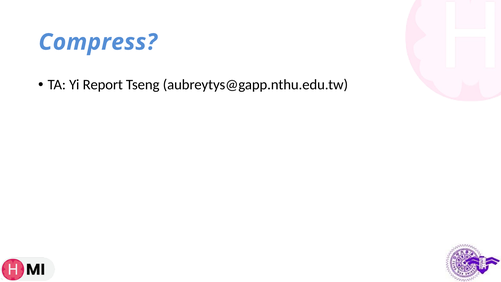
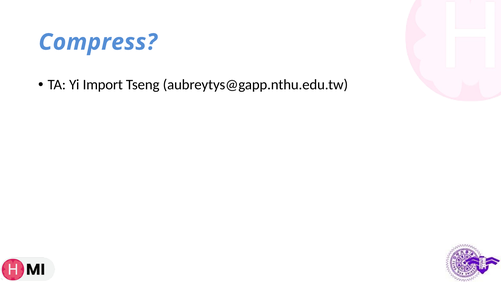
Report: Report -> Import (103, 85)
